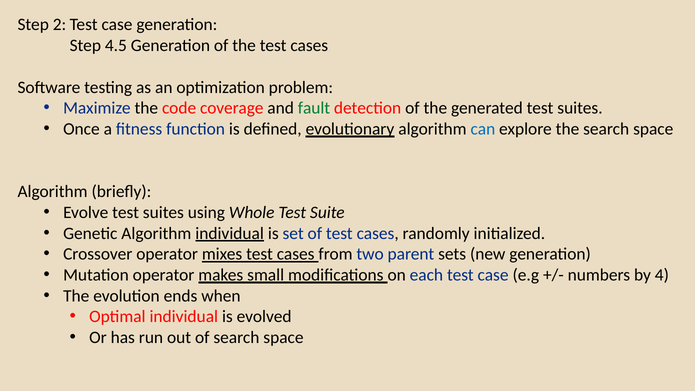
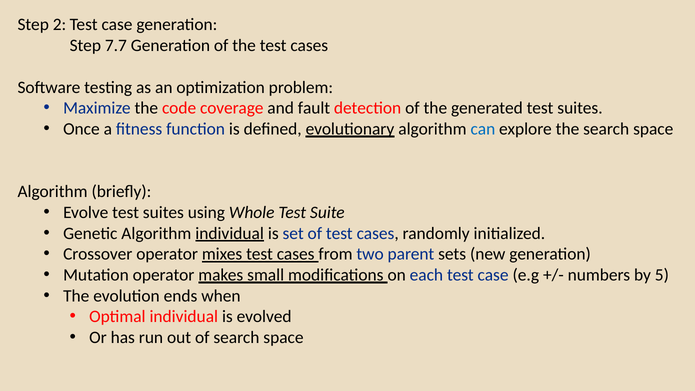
4.5: 4.5 -> 7.7 (116, 46)
fault colour: green -> black (314, 108)
4: 4 -> 5 (662, 275)
